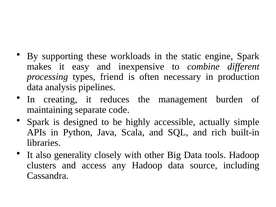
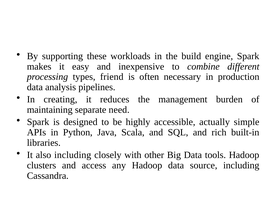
static: static -> build (191, 56)
code: code -> need (119, 110)
also generality: generality -> including (73, 155)
